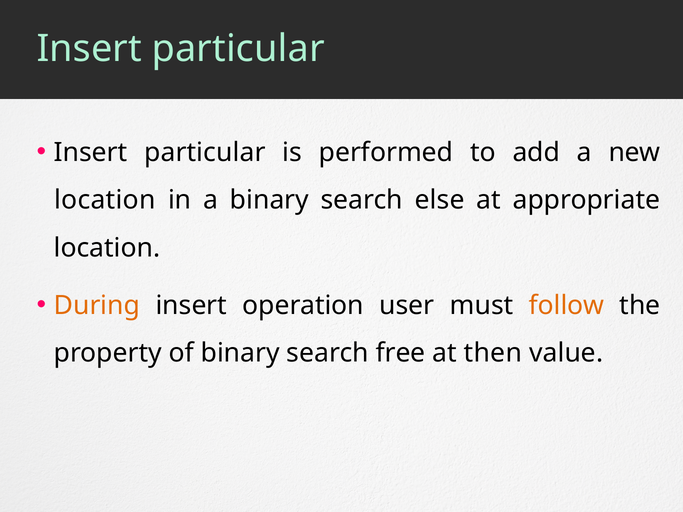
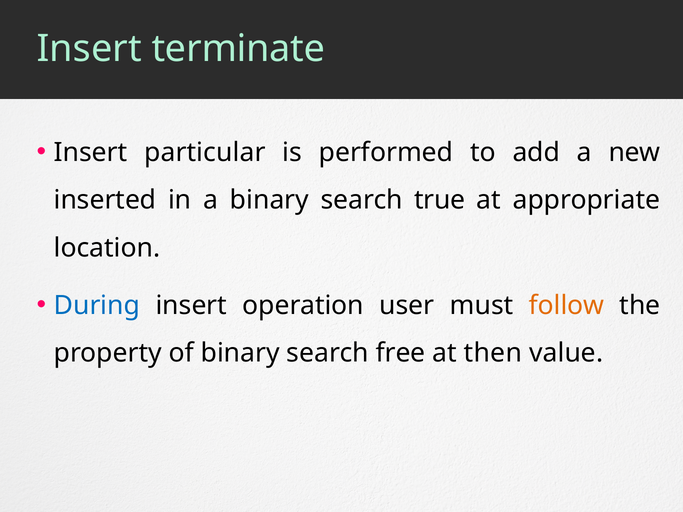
particular: particular -> terminate (238, 49)
location: location -> inserted (105, 200)
else: else -> true (440, 200)
During colour: orange -> blue (97, 305)
